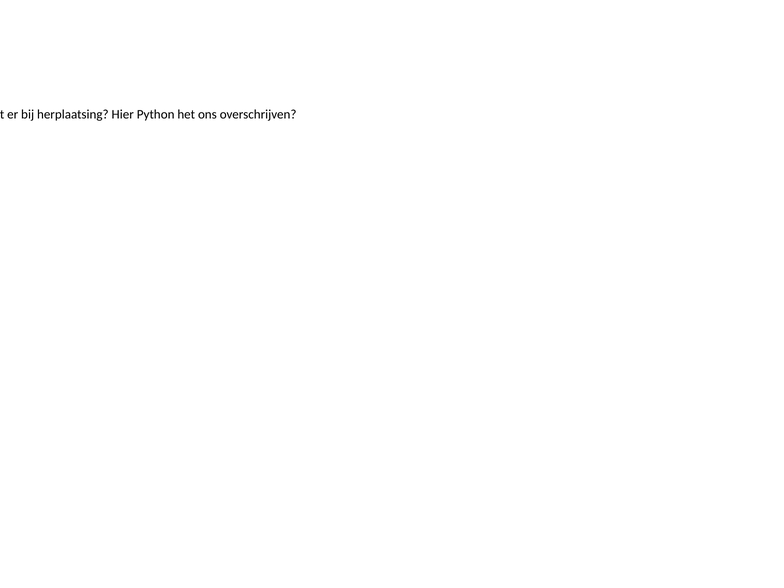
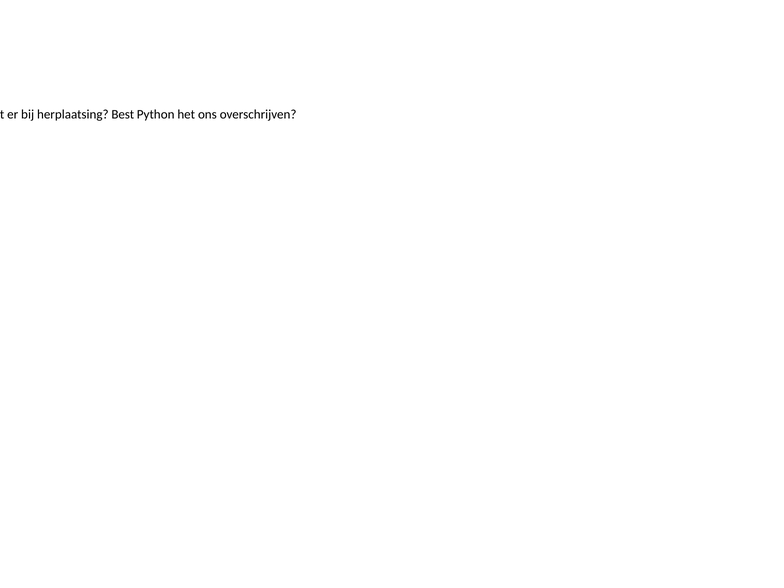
Hier: Hier -> Best (123, 114)
